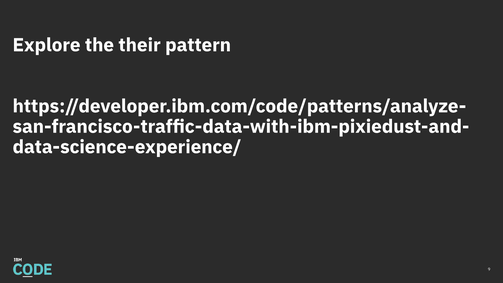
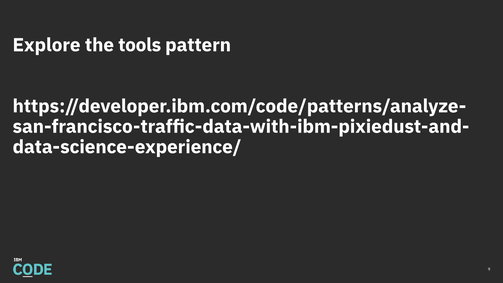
their: their -> tools (140, 45)
